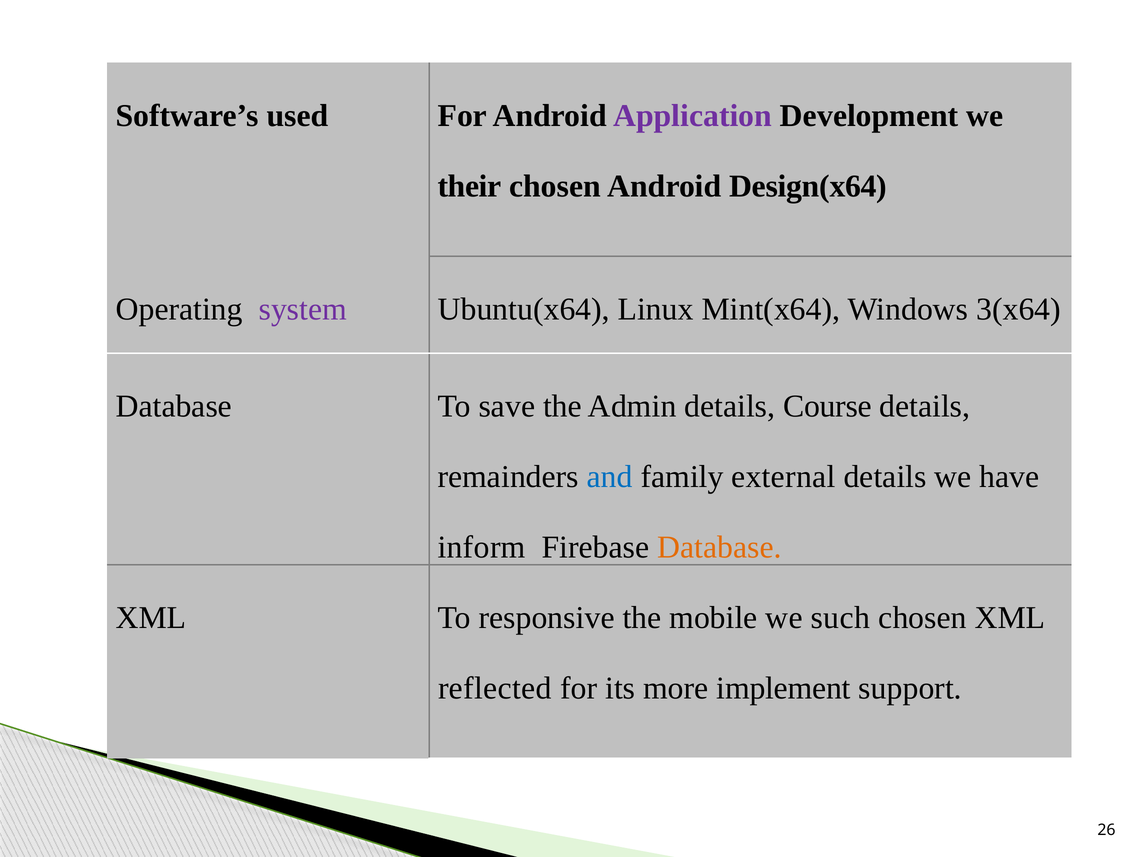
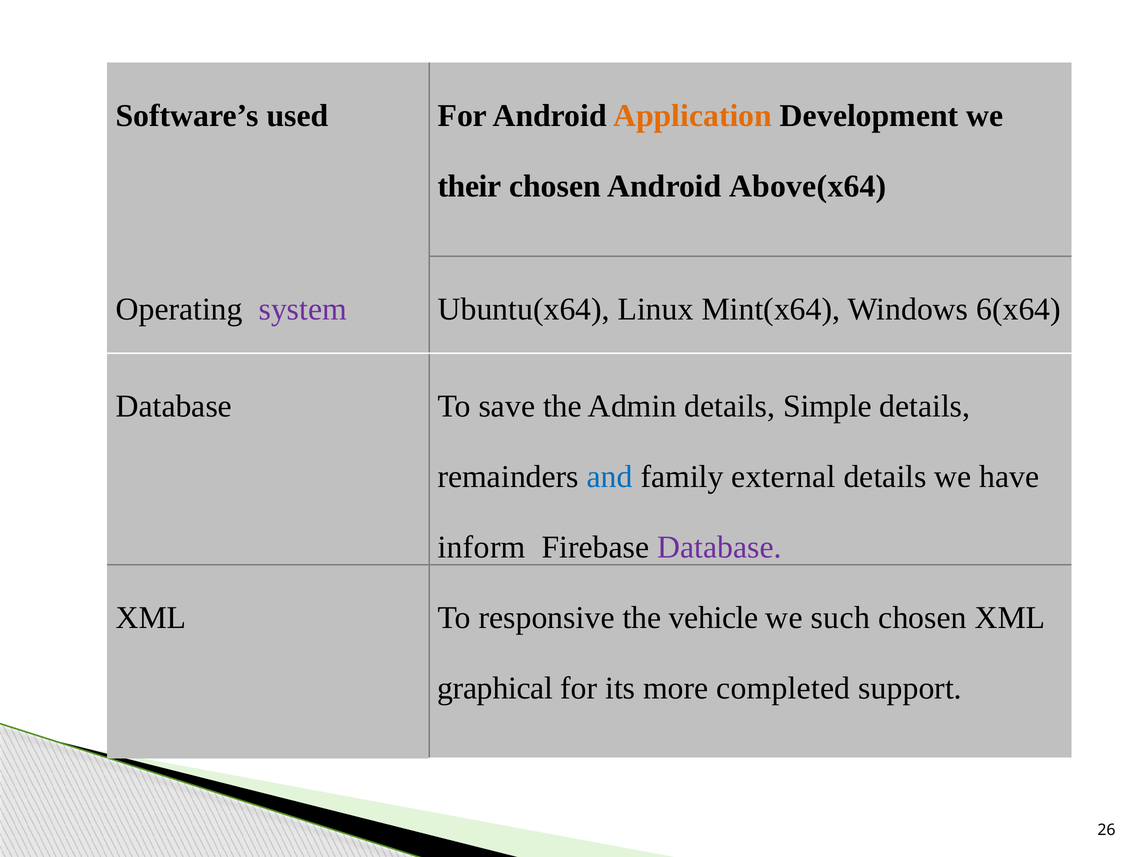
Application colour: purple -> orange (693, 116)
Design(x64: Design(x64 -> Above(x64 (808, 186)
3(x64: 3(x64 -> 6(x64 (1019, 310)
Course: Course -> Simple (827, 406)
Database colour: orange -> purple (719, 547)
mobile: mobile -> vehicle (714, 618)
reflected: reflected -> graphical (495, 688)
implement: implement -> completed (783, 688)
